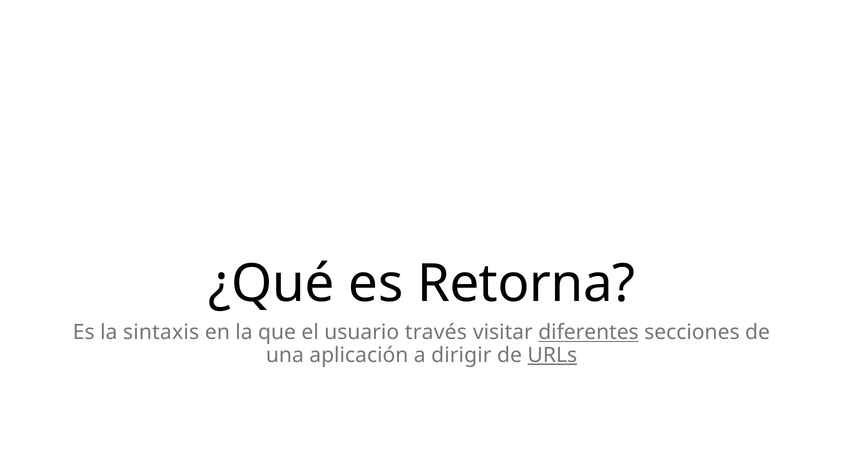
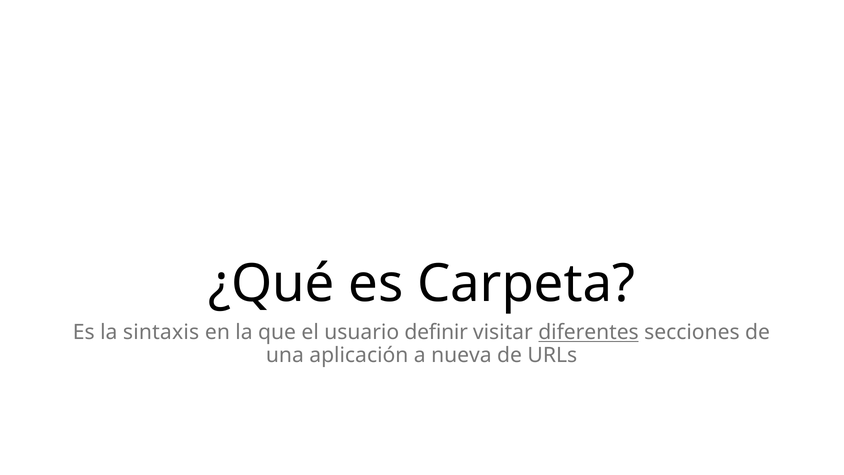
Retorna: Retorna -> Carpeta (526, 284)
través: través -> definir (436, 332)
dirigir: dirigir -> nueva (461, 355)
URLs underline: present -> none (552, 355)
